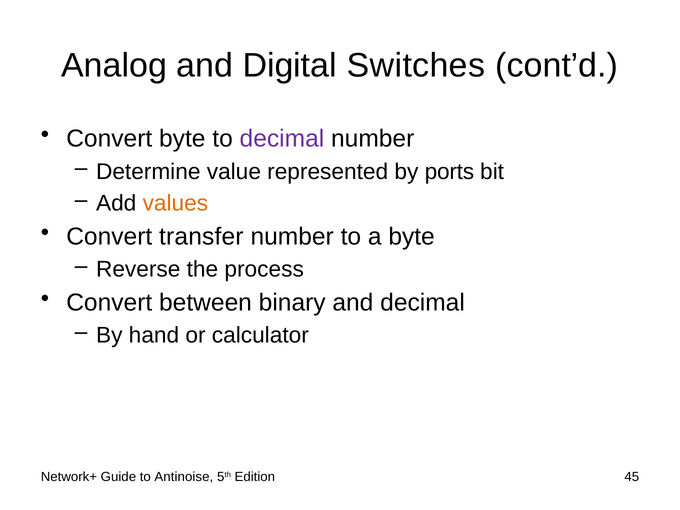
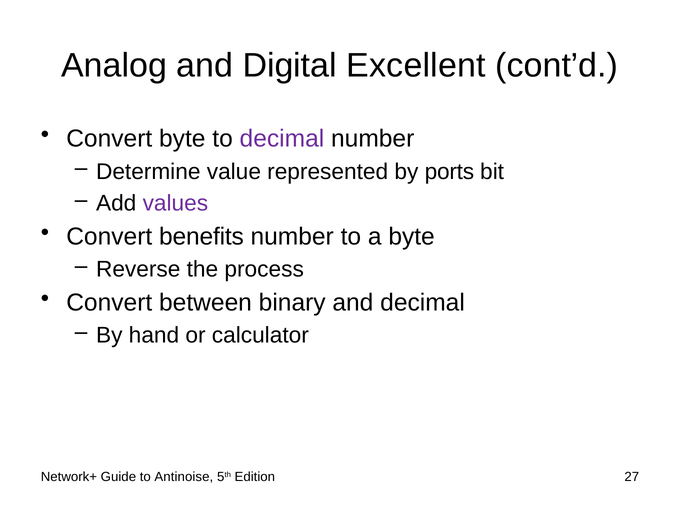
Switches: Switches -> Excellent (416, 65)
values colour: orange -> purple (175, 203)
transfer: transfer -> benefits (201, 237)
45: 45 -> 27 (632, 477)
